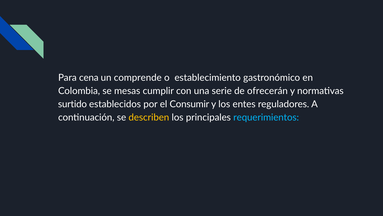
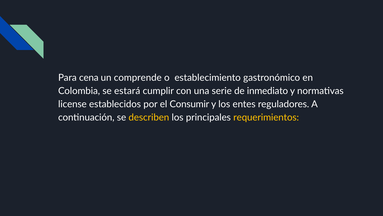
mesas: mesas -> estará (127, 91)
ofrecerán: ofrecerán -> inmediato (267, 91)
surtido: surtido -> license (72, 104)
requerimientos colour: light blue -> yellow (266, 117)
